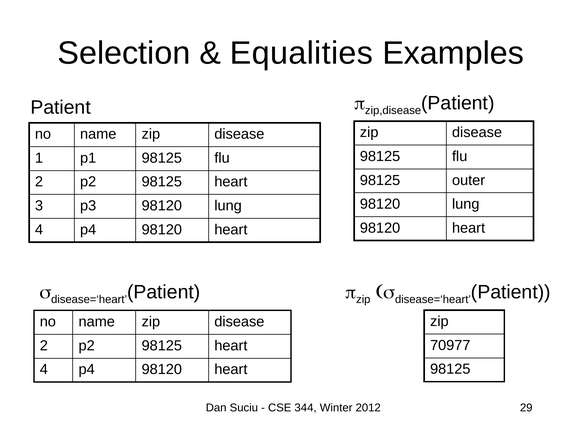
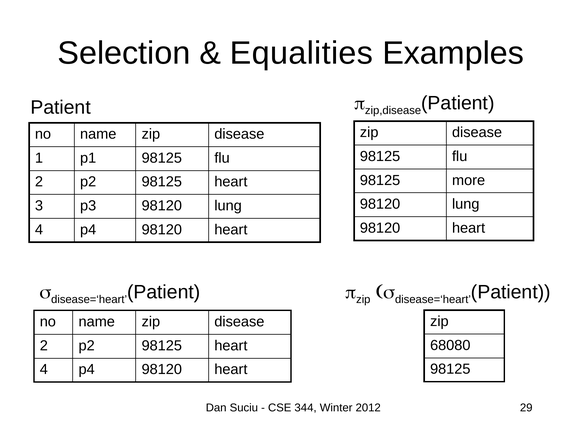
outer: outer -> more (469, 180)
70977: 70977 -> 68080 (450, 346)
